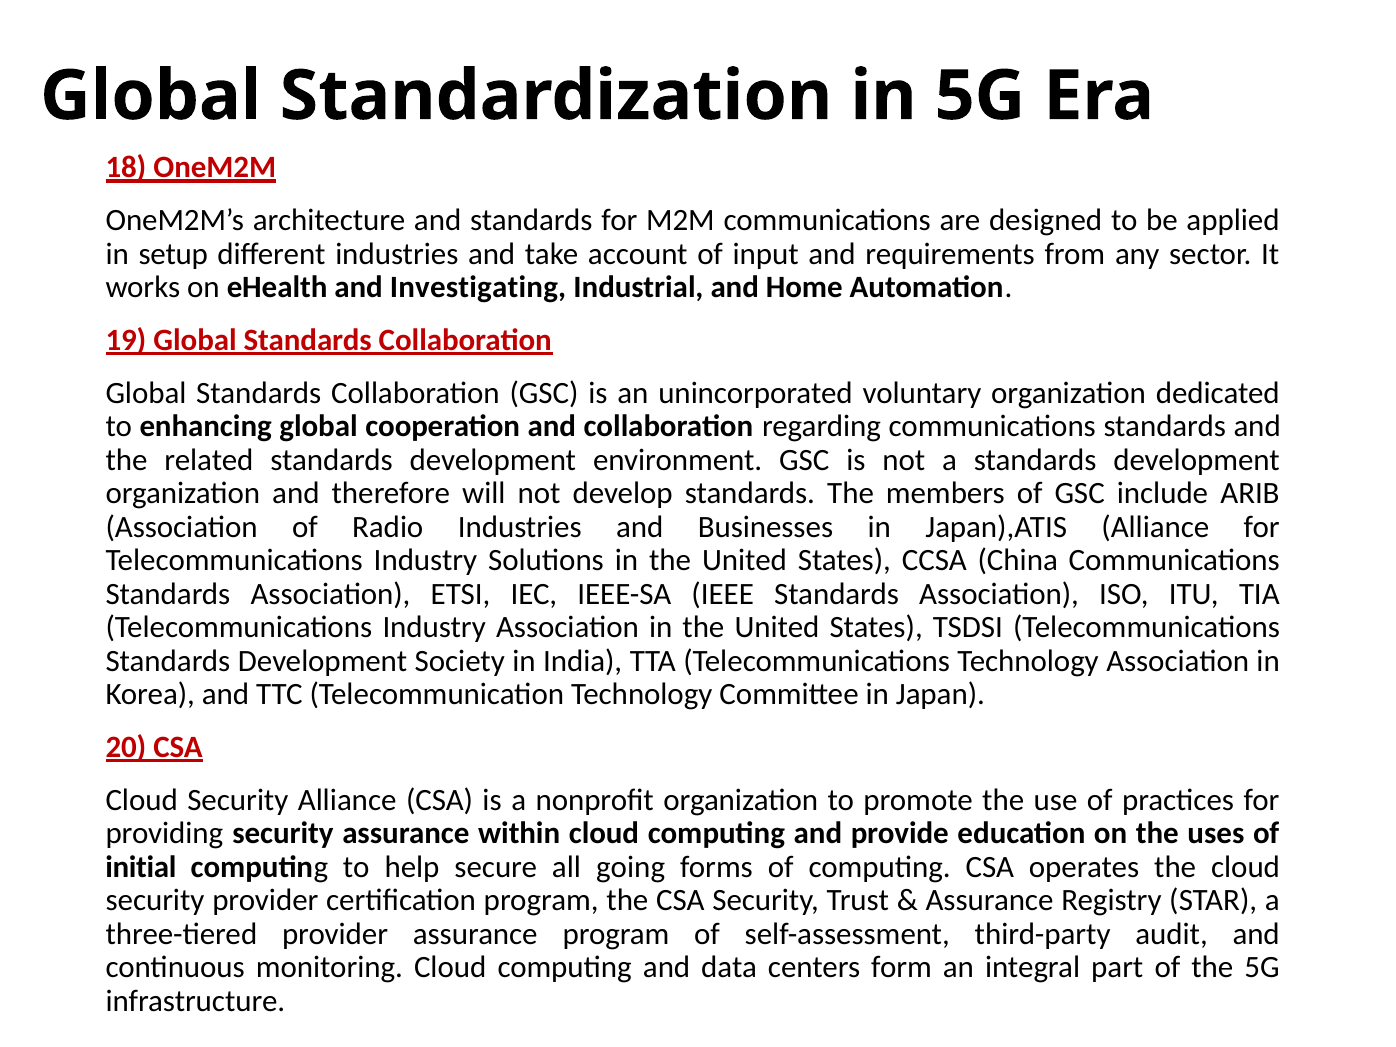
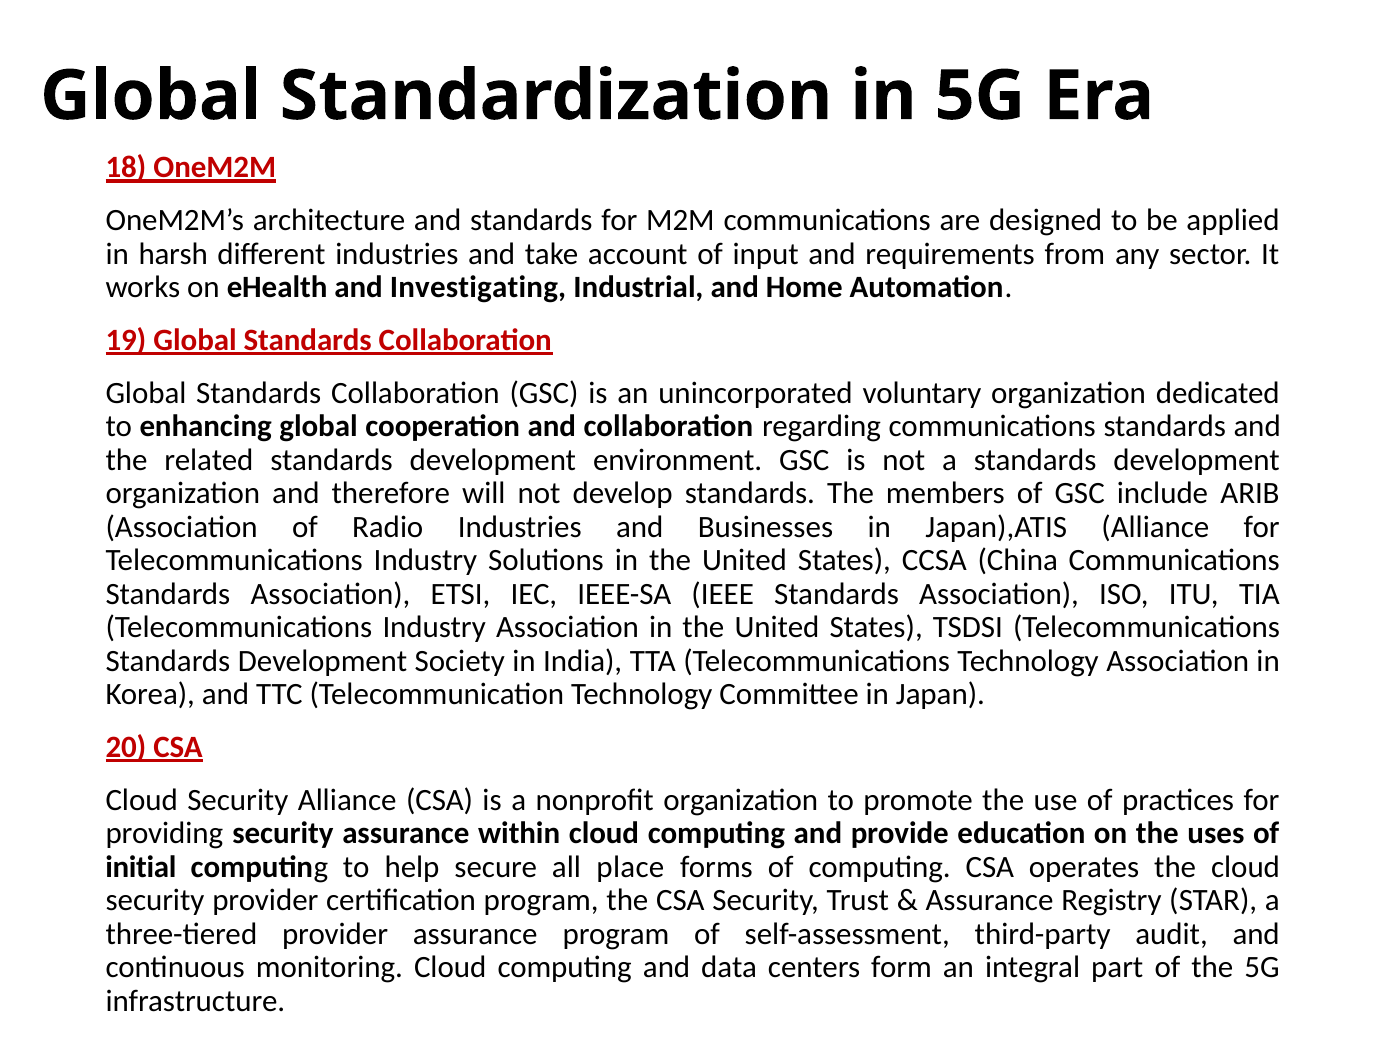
setup: setup -> harsh (173, 254)
going: going -> place (630, 867)
